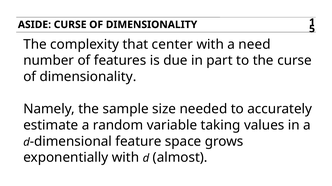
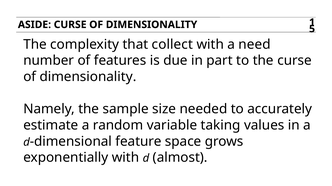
center: center -> collect (172, 44)
